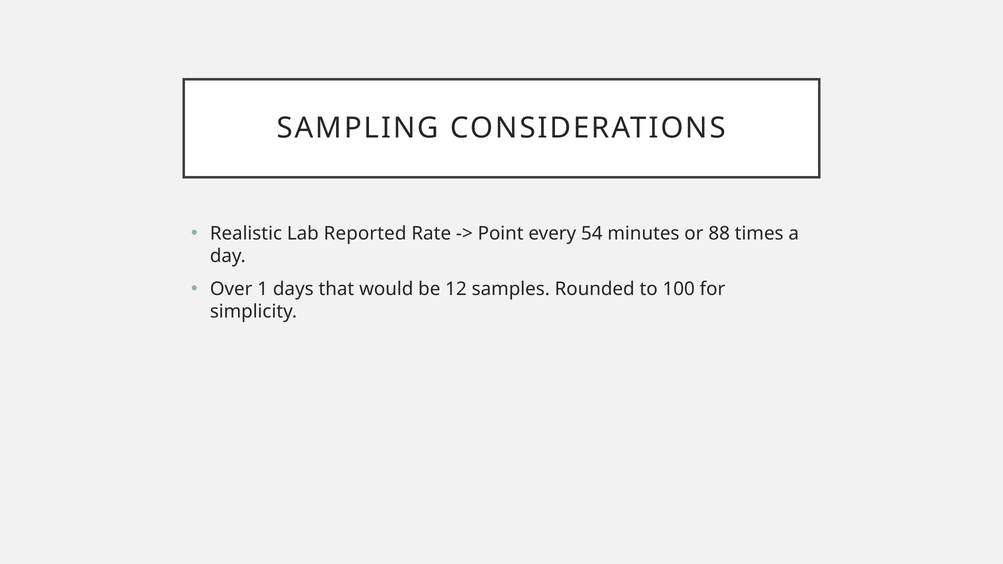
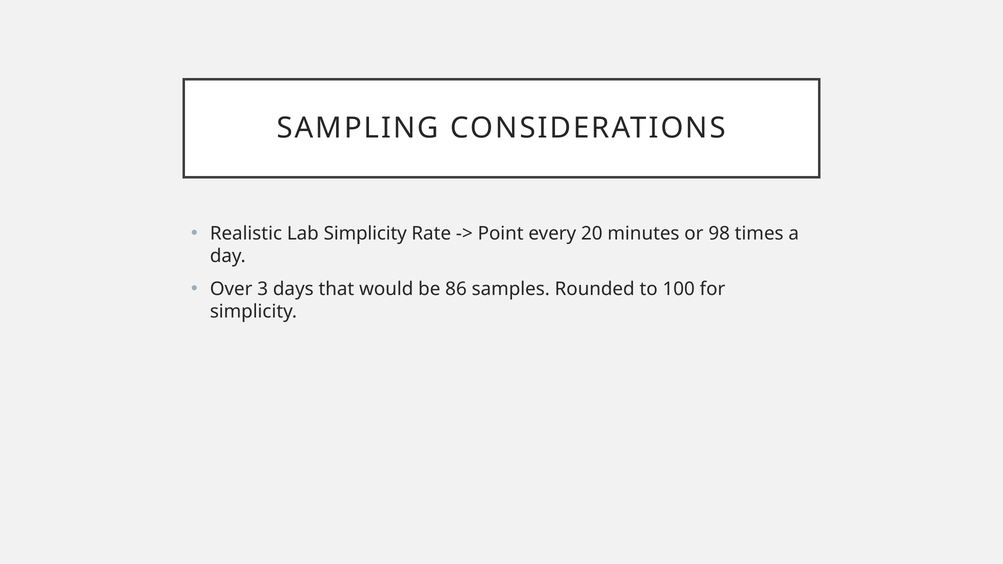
Lab Reported: Reported -> Simplicity (365, 233)
54: 54 -> 20 (592, 233)
88: 88 -> 98 (719, 233)
1: 1 -> 3 (263, 289)
12: 12 -> 86 (456, 289)
